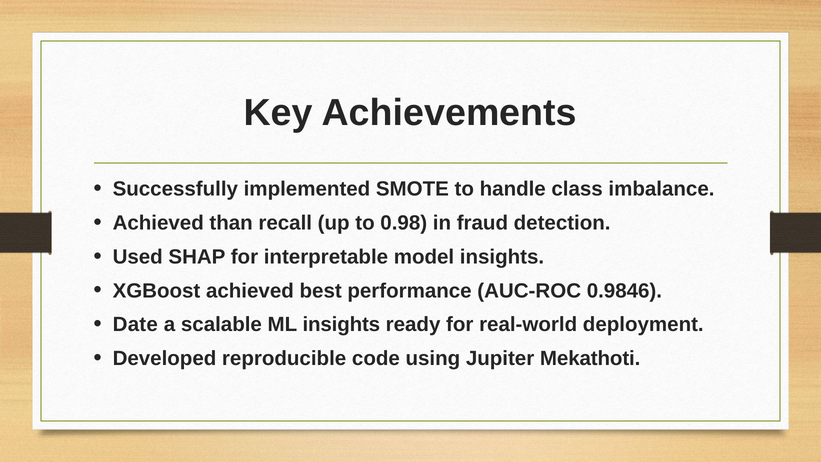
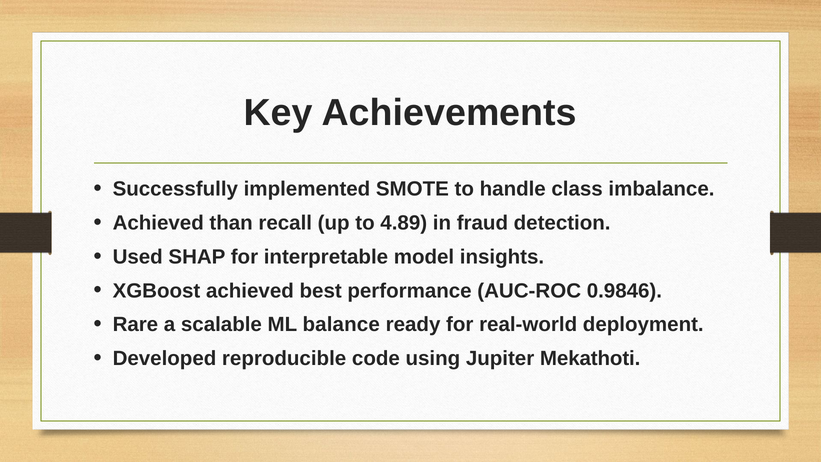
0.98: 0.98 -> 4.89 (404, 223)
Date: Date -> Rare (135, 324)
ML insights: insights -> balance (341, 324)
